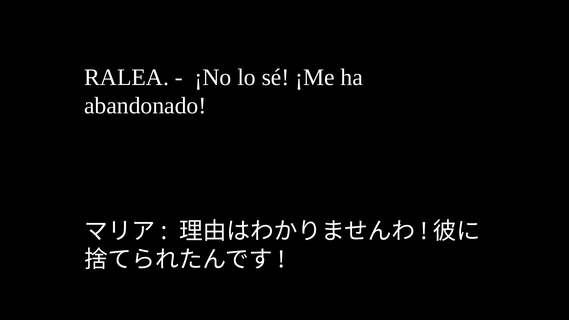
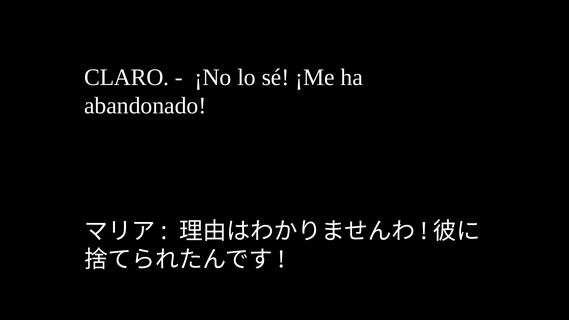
RALEA: RALEA -> CLARO (127, 77)
